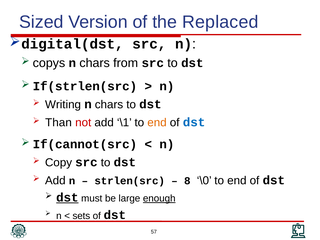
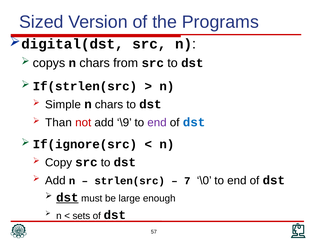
Replaced: Replaced -> Programs (220, 22)
Writing: Writing -> Simple (63, 105)
\1: \1 -> \9 (124, 123)
end colour: orange -> purple (157, 123)
If(cannot(src: If(cannot(src -> If(ignore(src (85, 144)
8: 8 -> 7 (187, 181)
enough underline: present -> none (159, 198)
